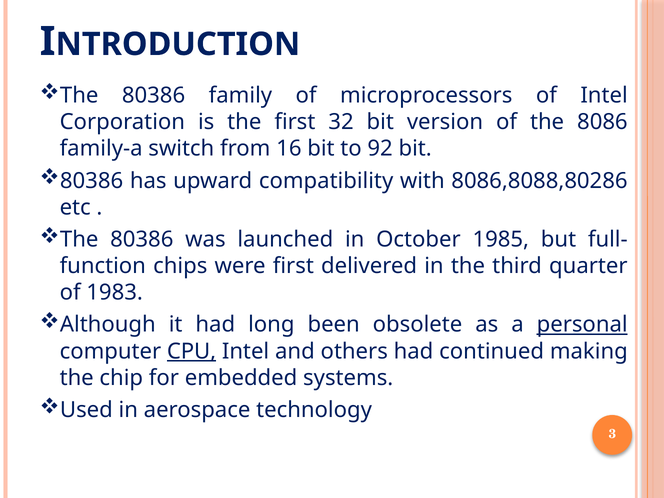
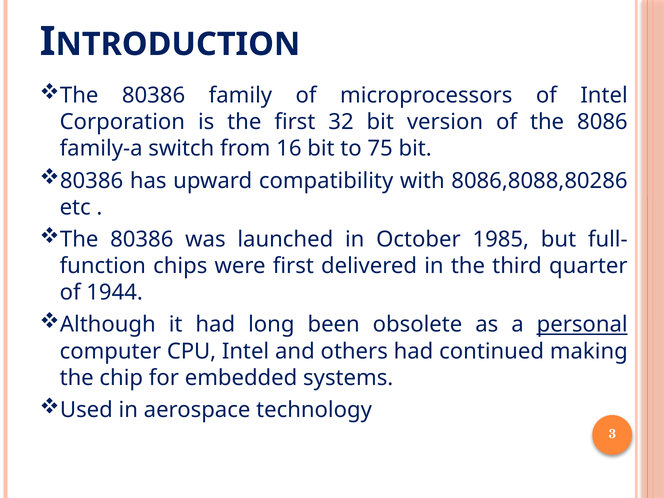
92: 92 -> 75 (380, 149)
1983: 1983 -> 1944 (115, 293)
CPU underline: present -> none (192, 351)
